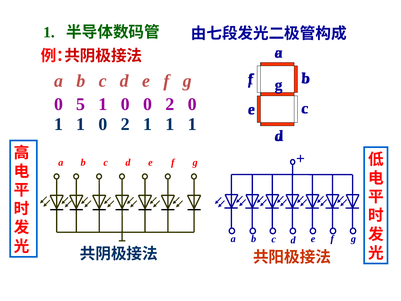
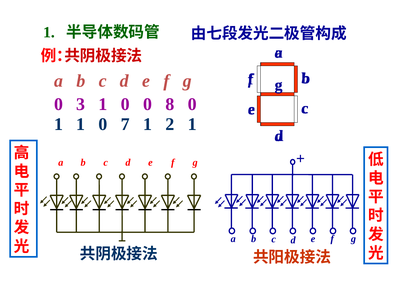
5: 5 -> 3 (81, 104)
0 0 2: 2 -> 8 (170, 104)
1 0 2: 2 -> 7 (125, 124)
1: 1 -> 2 (170, 124)
